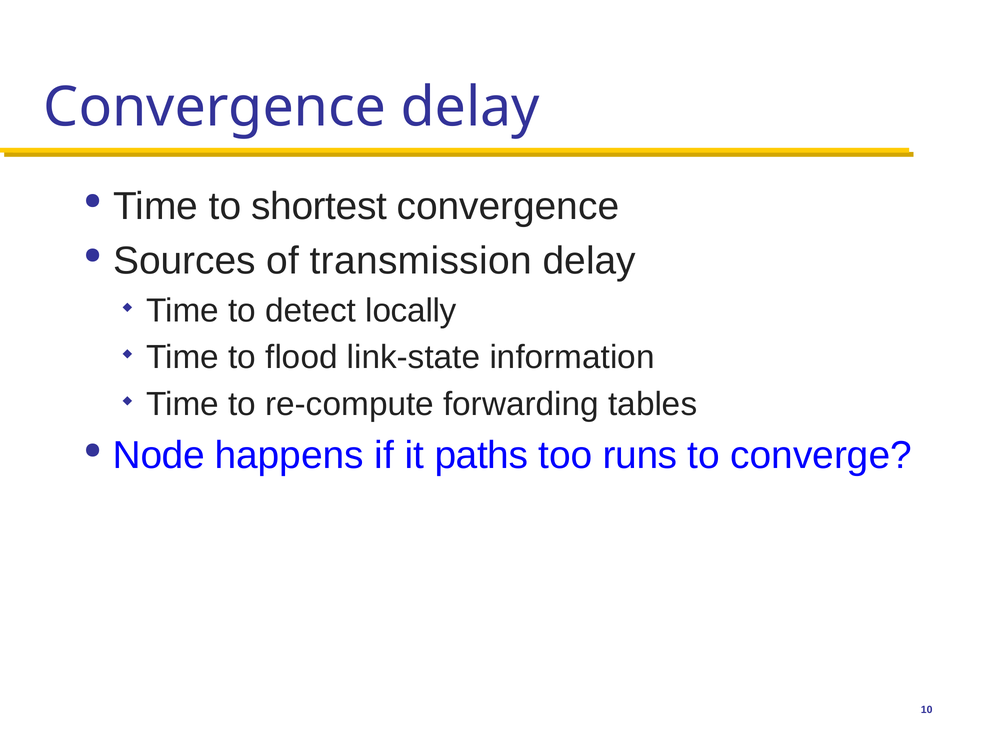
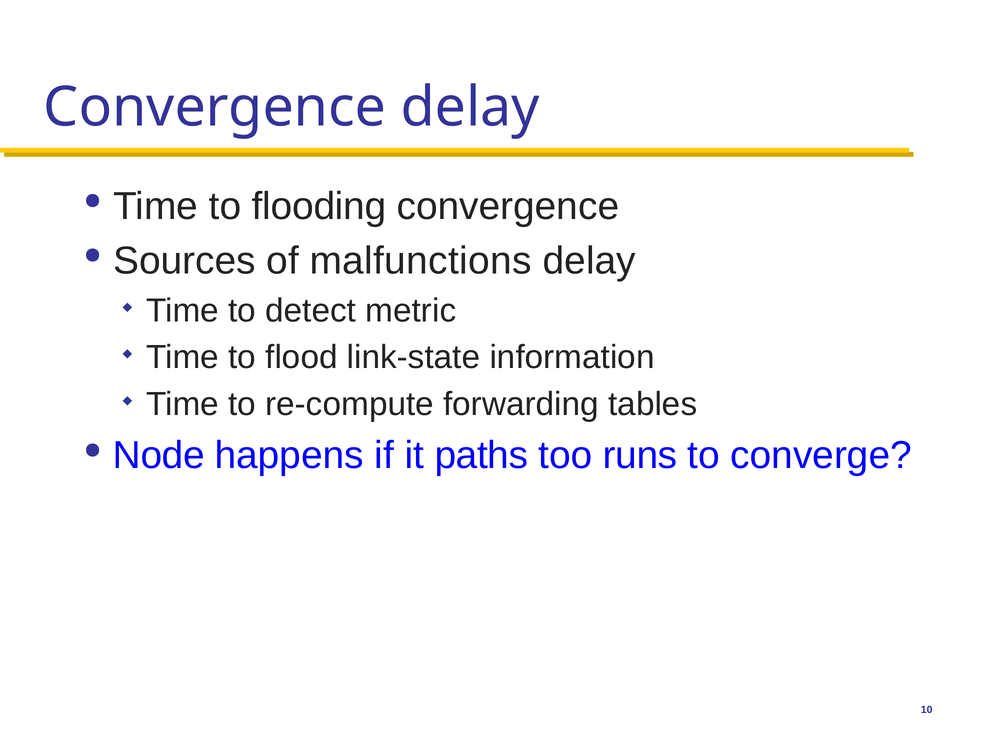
shortest: shortest -> flooding (319, 206)
transmission: transmission -> malfunctions (421, 261)
locally: locally -> metric (411, 311)
